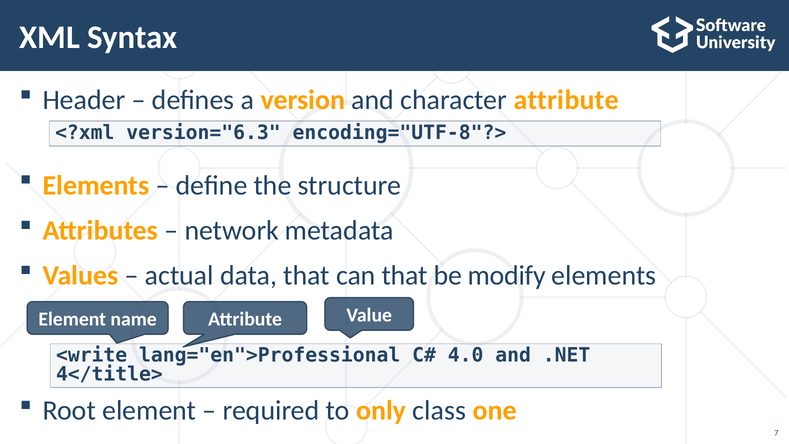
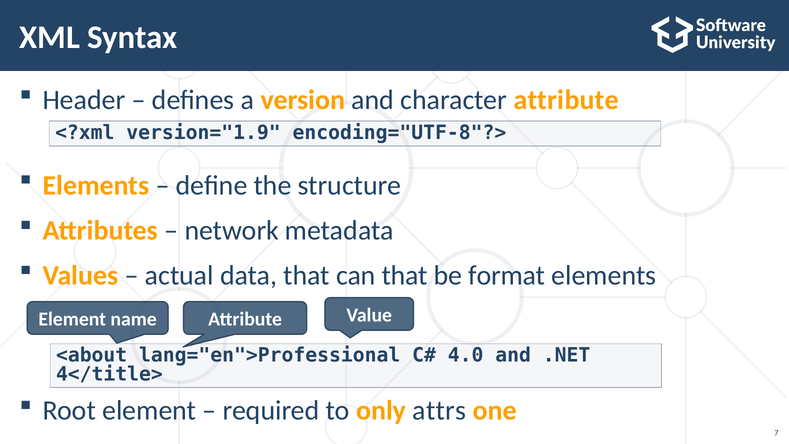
version="6.3: version="6.3 -> version="1.9 (204, 133)
modify: modify -> format (507, 275)
<write: <write -> <about (92, 355)
class: class -> attrs (439, 410)
